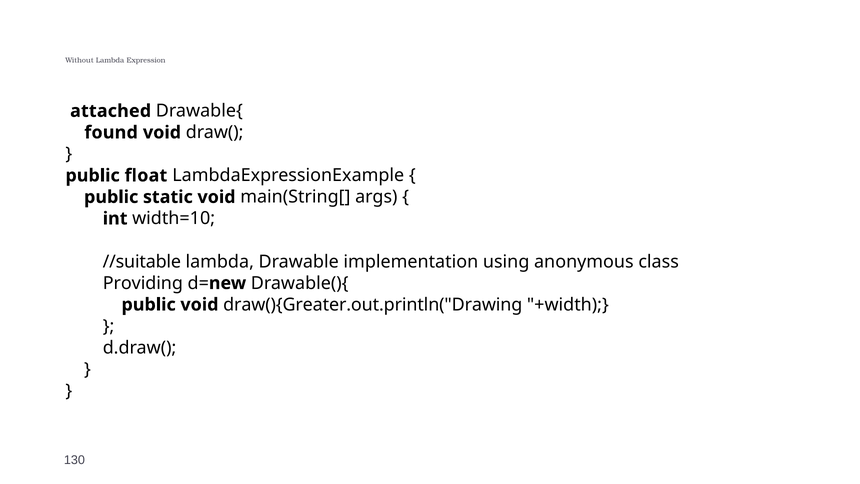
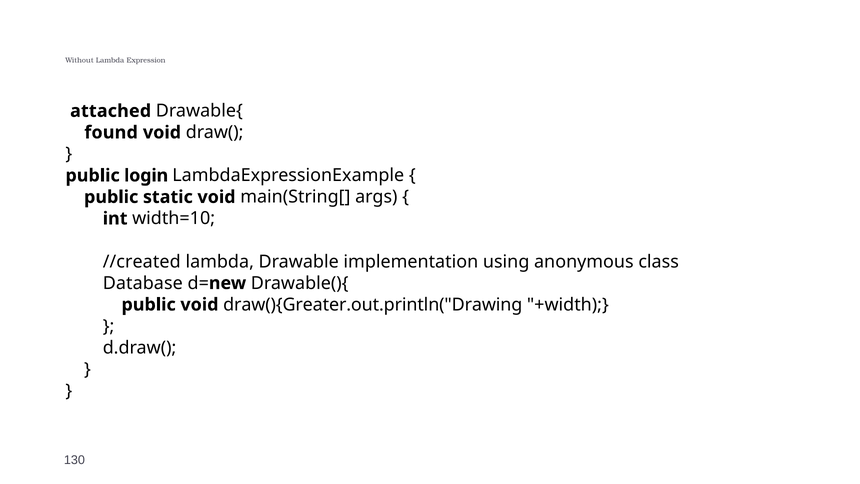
float: float -> login (146, 175)
//suitable: //suitable -> //created (142, 261)
Providing: Providing -> Database (143, 283)
